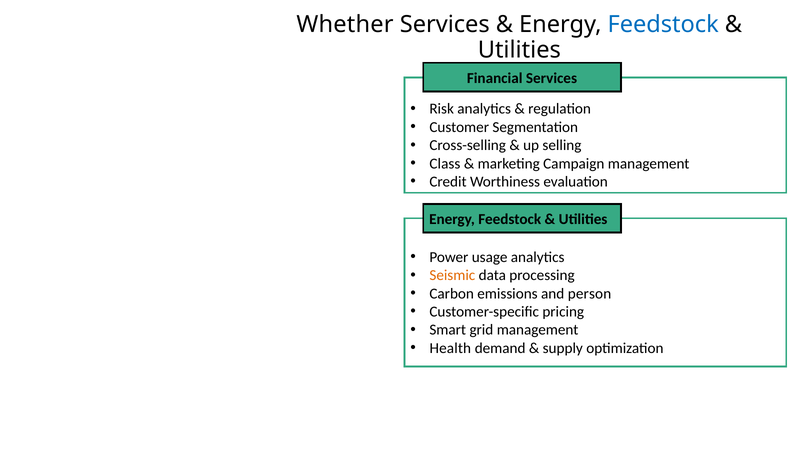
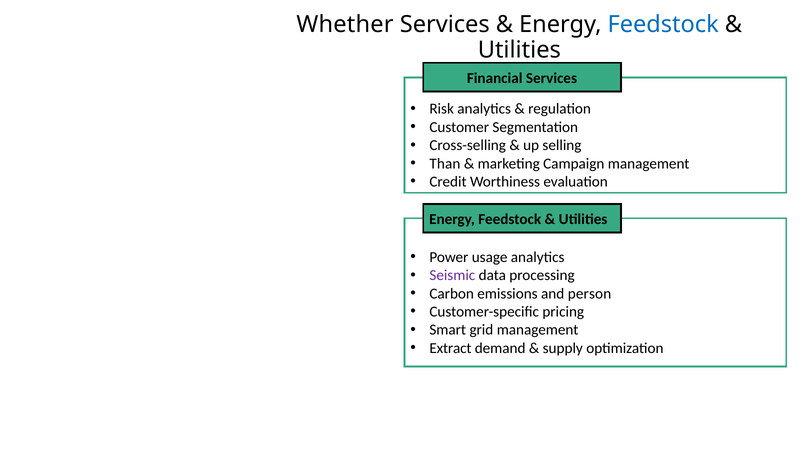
Class: Class -> Than (445, 164)
Seismic colour: orange -> purple (452, 275)
Health: Health -> Extract (450, 348)
